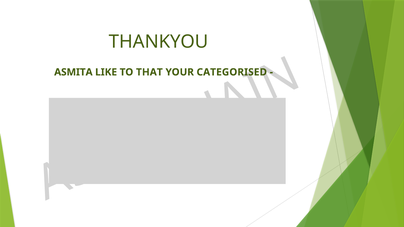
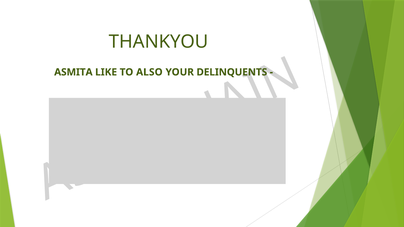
THAT: THAT -> ALSO (149, 72)
CATEGORISED: CATEGORISED -> DELINQUENTS (232, 72)
